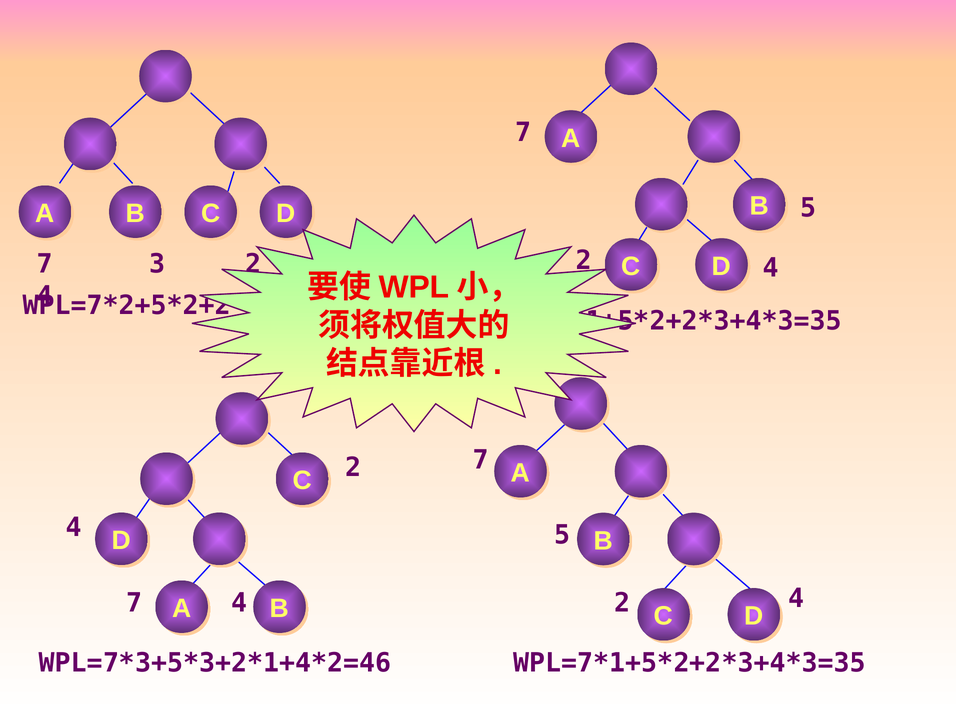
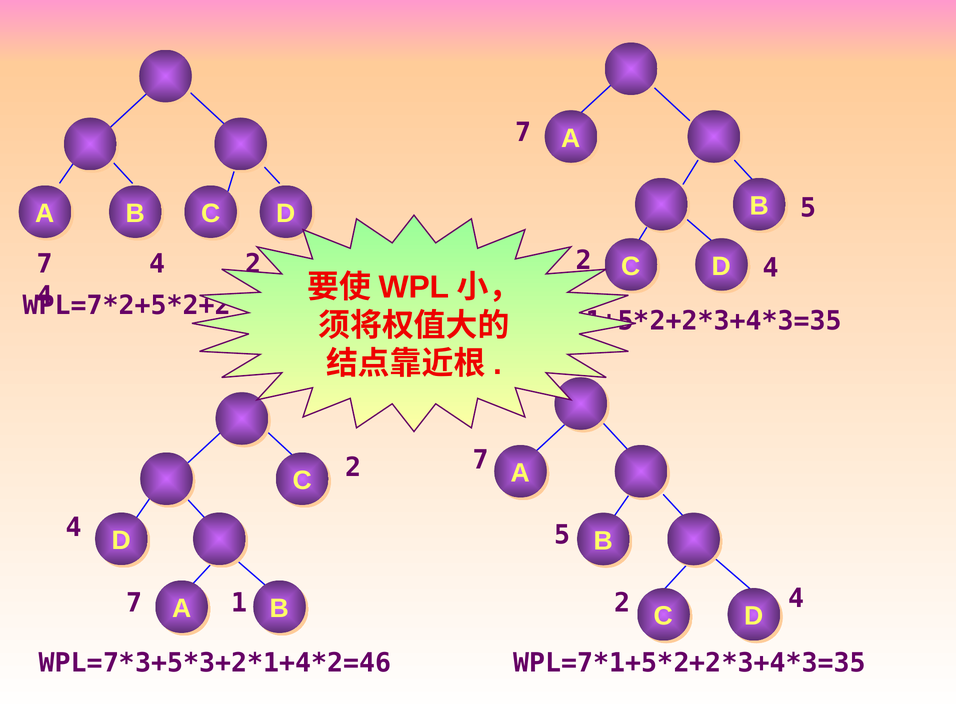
7 3: 3 -> 4 (157, 264)
7 4: 4 -> 1 (239, 603)
